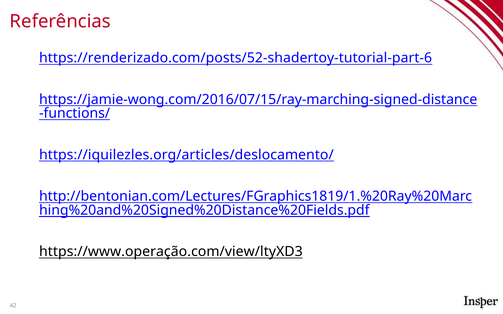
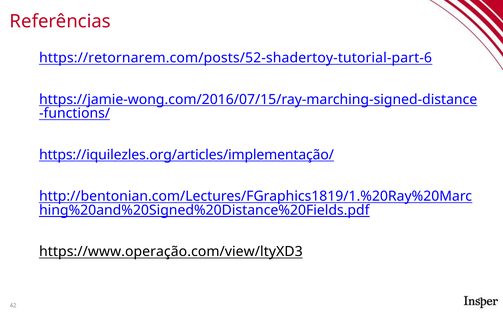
https://renderizado.com/posts/52-shadertoy-tutorial-part-6: https://renderizado.com/posts/52-shadertoy-tutorial-part-6 -> https://retornarem.com/posts/52-shadertoy-tutorial-part-6 (236, 58)
https://iquilezles.org/articles/deslocamento/: https://iquilezles.org/articles/deslocamento/ -> https://iquilezles.org/articles/implementação/ (187, 155)
